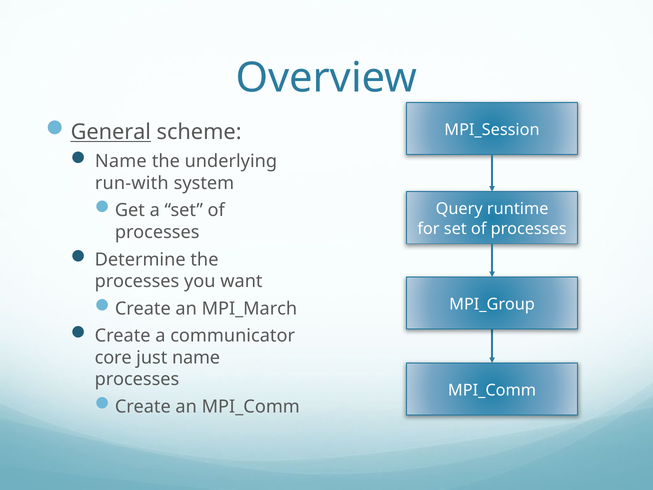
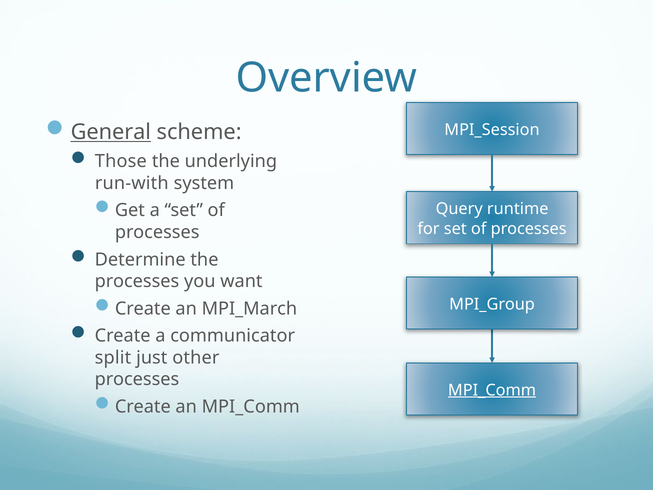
Name: Name -> Those (121, 161)
core: core -> split (113, 358)
just name: name -> other (196, 358)
MPI_Comm underline: none -> present (492, 390)
